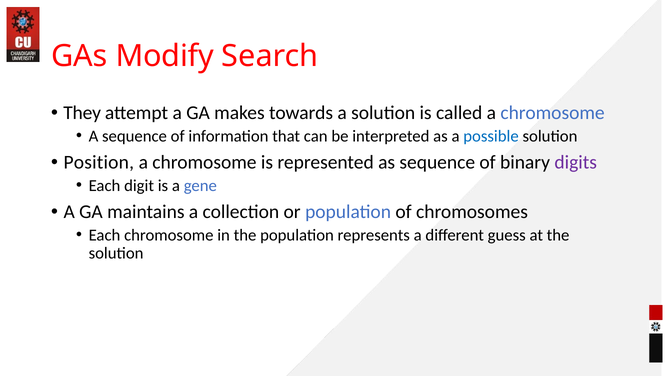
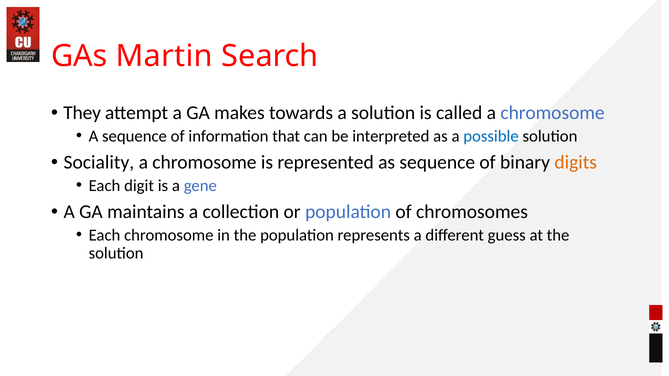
Modify: Modify -> Martin (164, 56)
Position: Position -> Sociality (99, 163)
digits colour: purple -> orange (576, 163)
